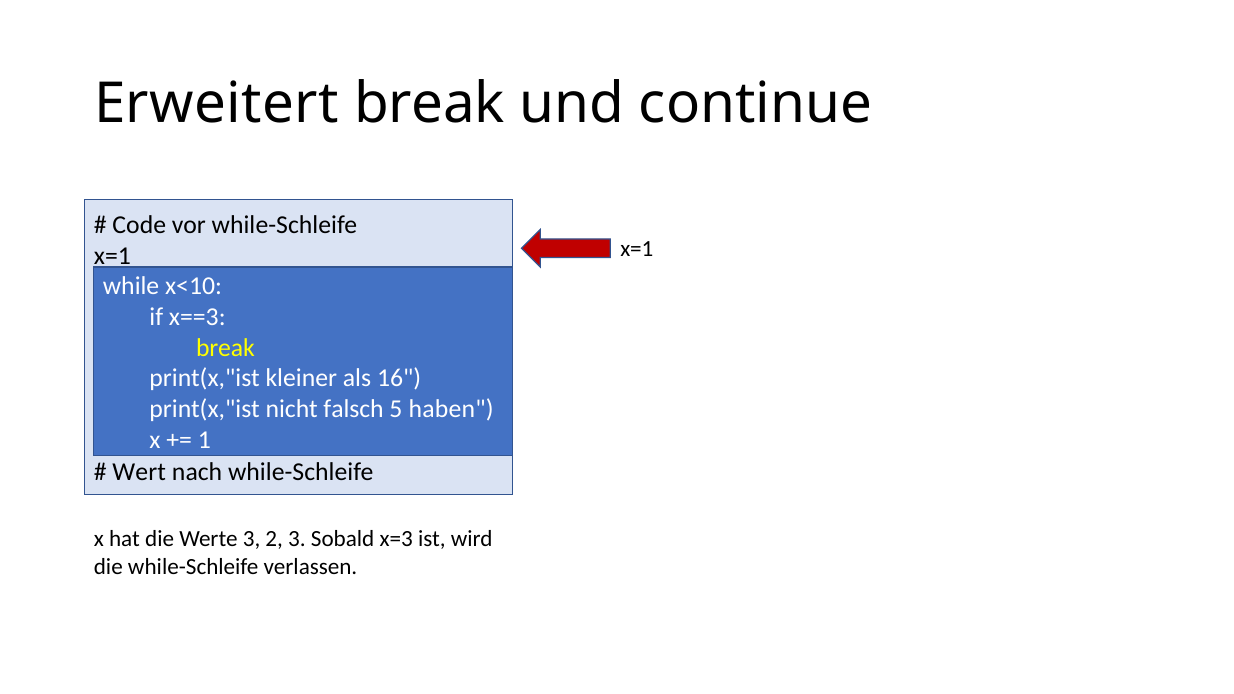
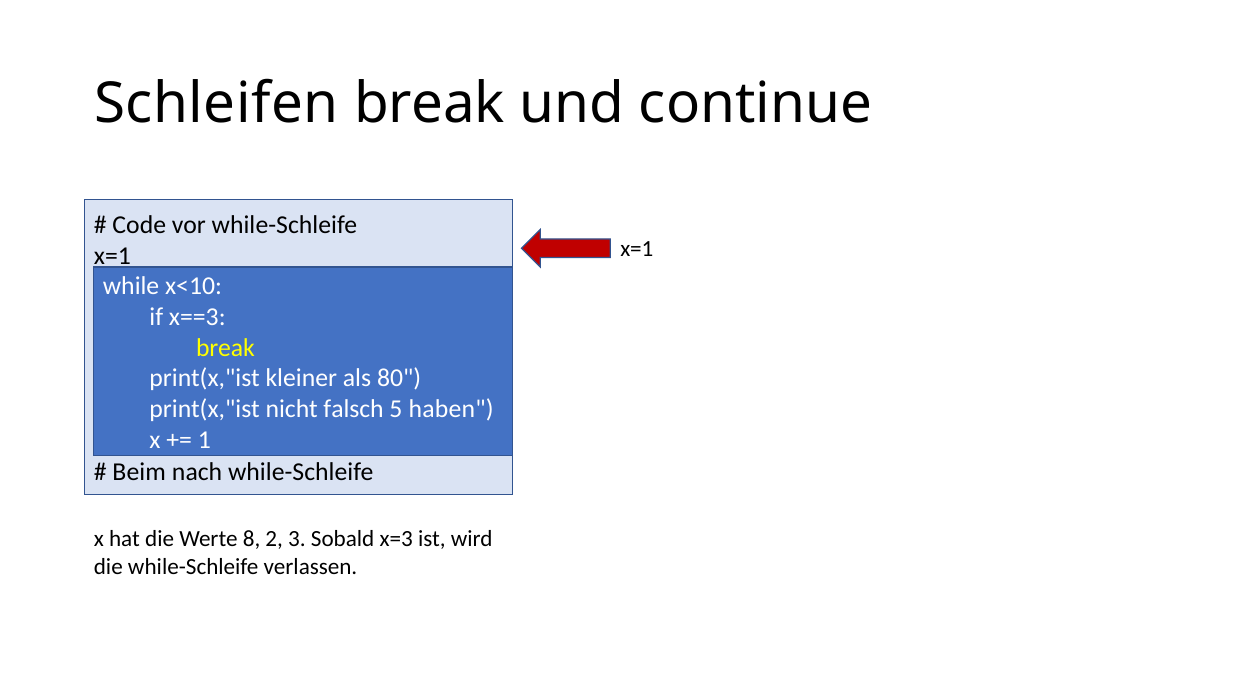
Erweitert: Erweitert -> Schleifen (216, 104)
16: 16 -> 80 (399, 379)
Wert: Wert -> Beim (139, 472)
Werte 3: 3 -> 8 (252, 539)
